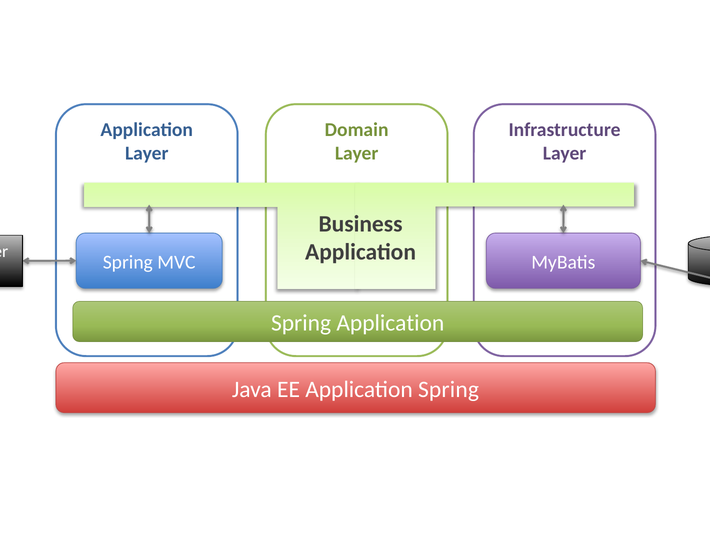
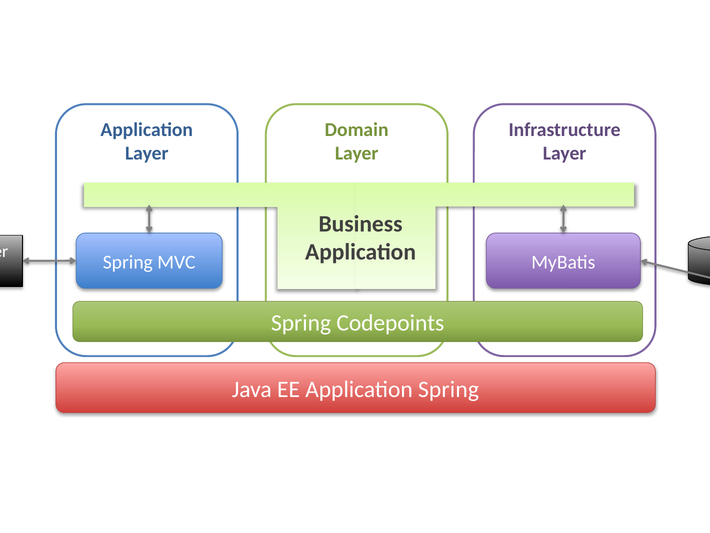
Spring Application: Application -> Codepoints (390, 323)
